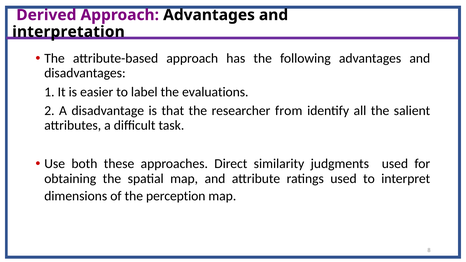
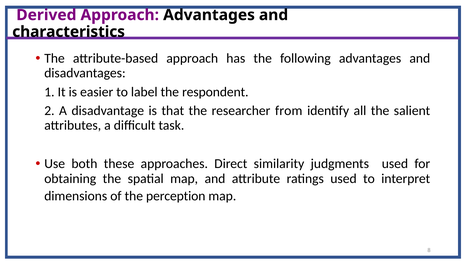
interpretation: interpretation -> characteristics (69, 32)
evaluations: evaluations -> respondent (215, 92)
